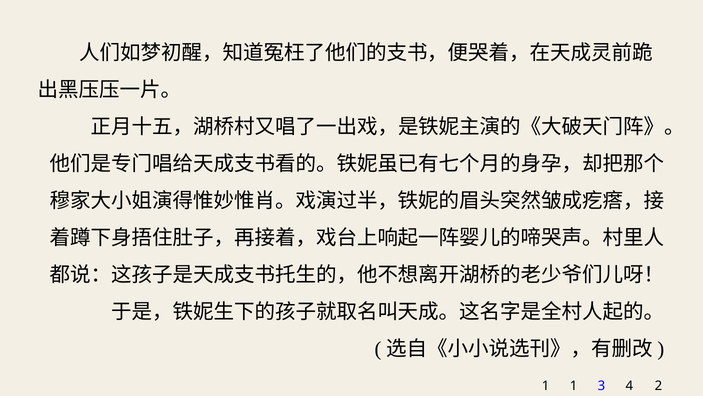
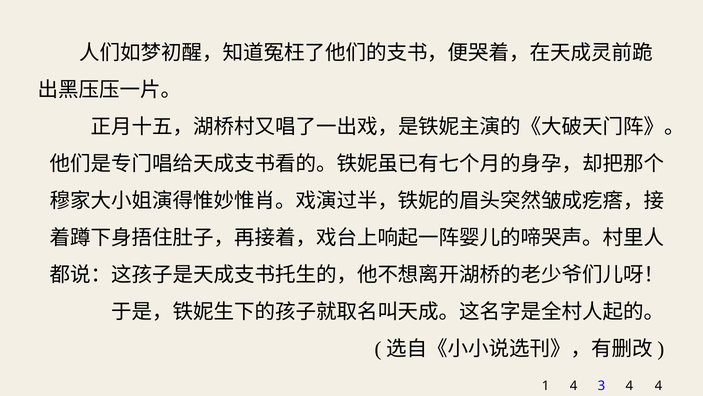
1 1: 1 -> 4 (574, 386)
4 2: 2 -> 4 (658, 386)
